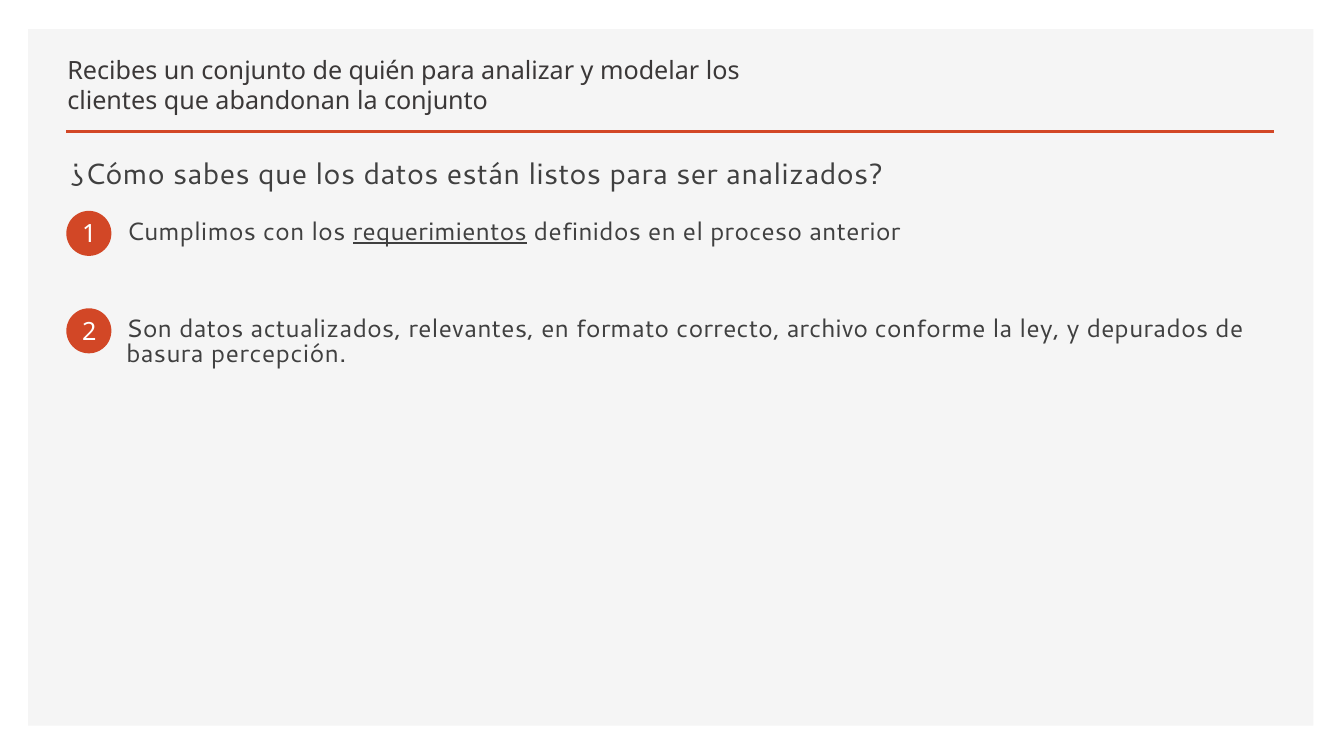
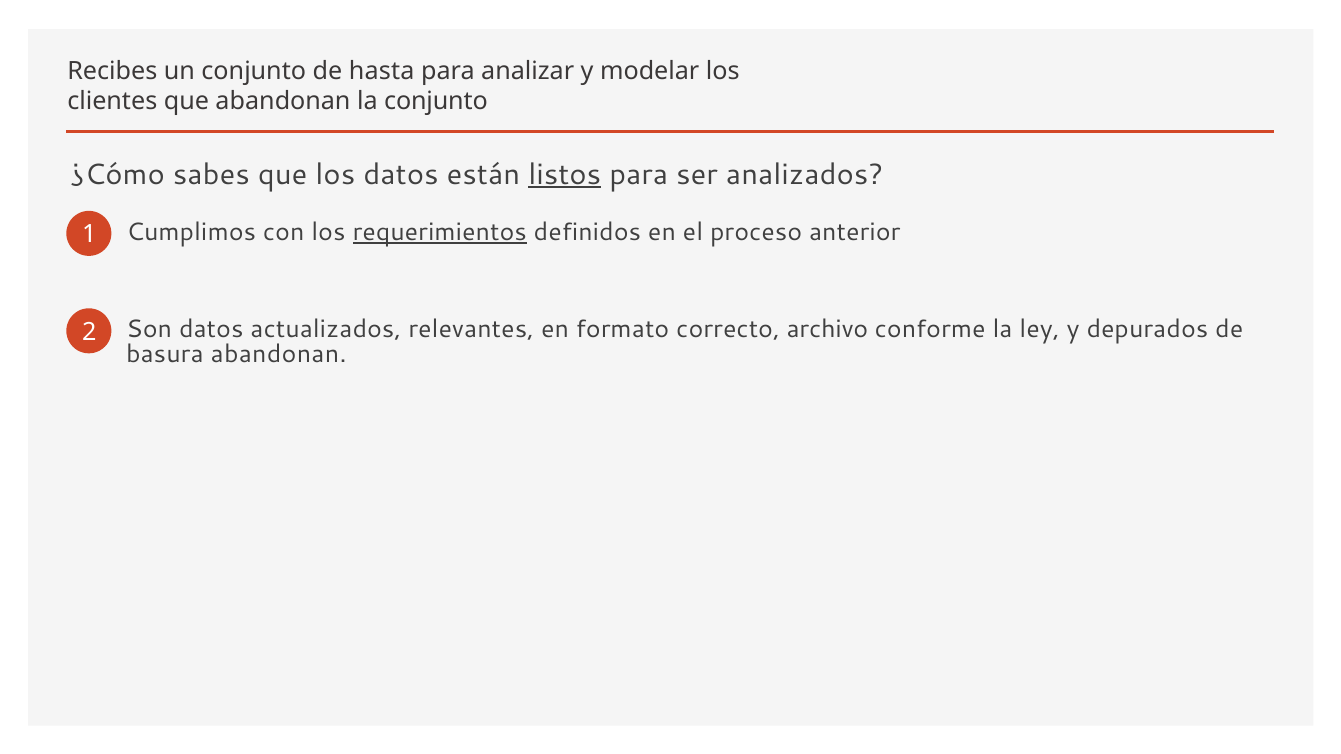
quién: quién -> hasta (382, 71)
listos underline: none -> present (565, 175)
basura percepción: percepción -> abandonan (279, 355)
